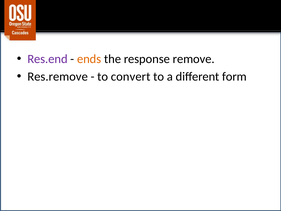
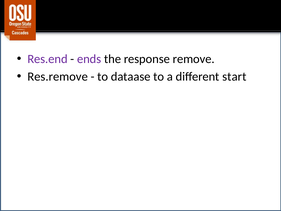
ends colour: orange -> purple (89, 59)
convert: convert -> dataase (131, 76)
form: form -> start (234, 76)
